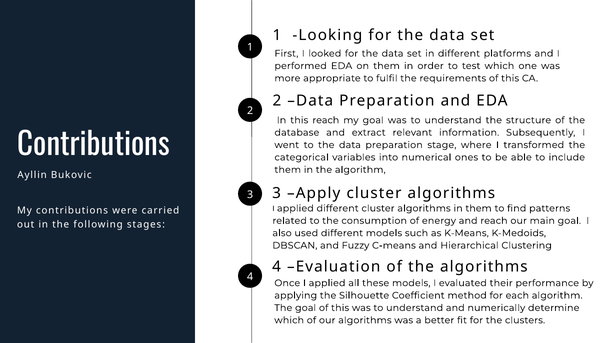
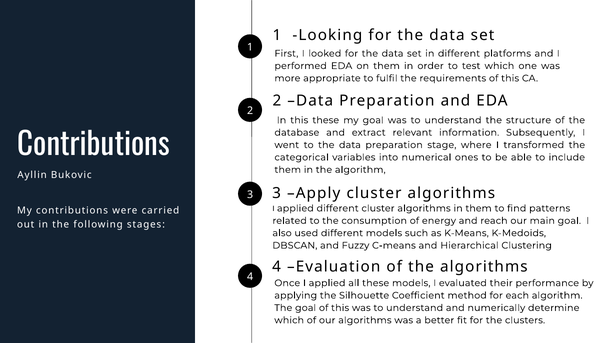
this reach: reach -> these (326, 120)
